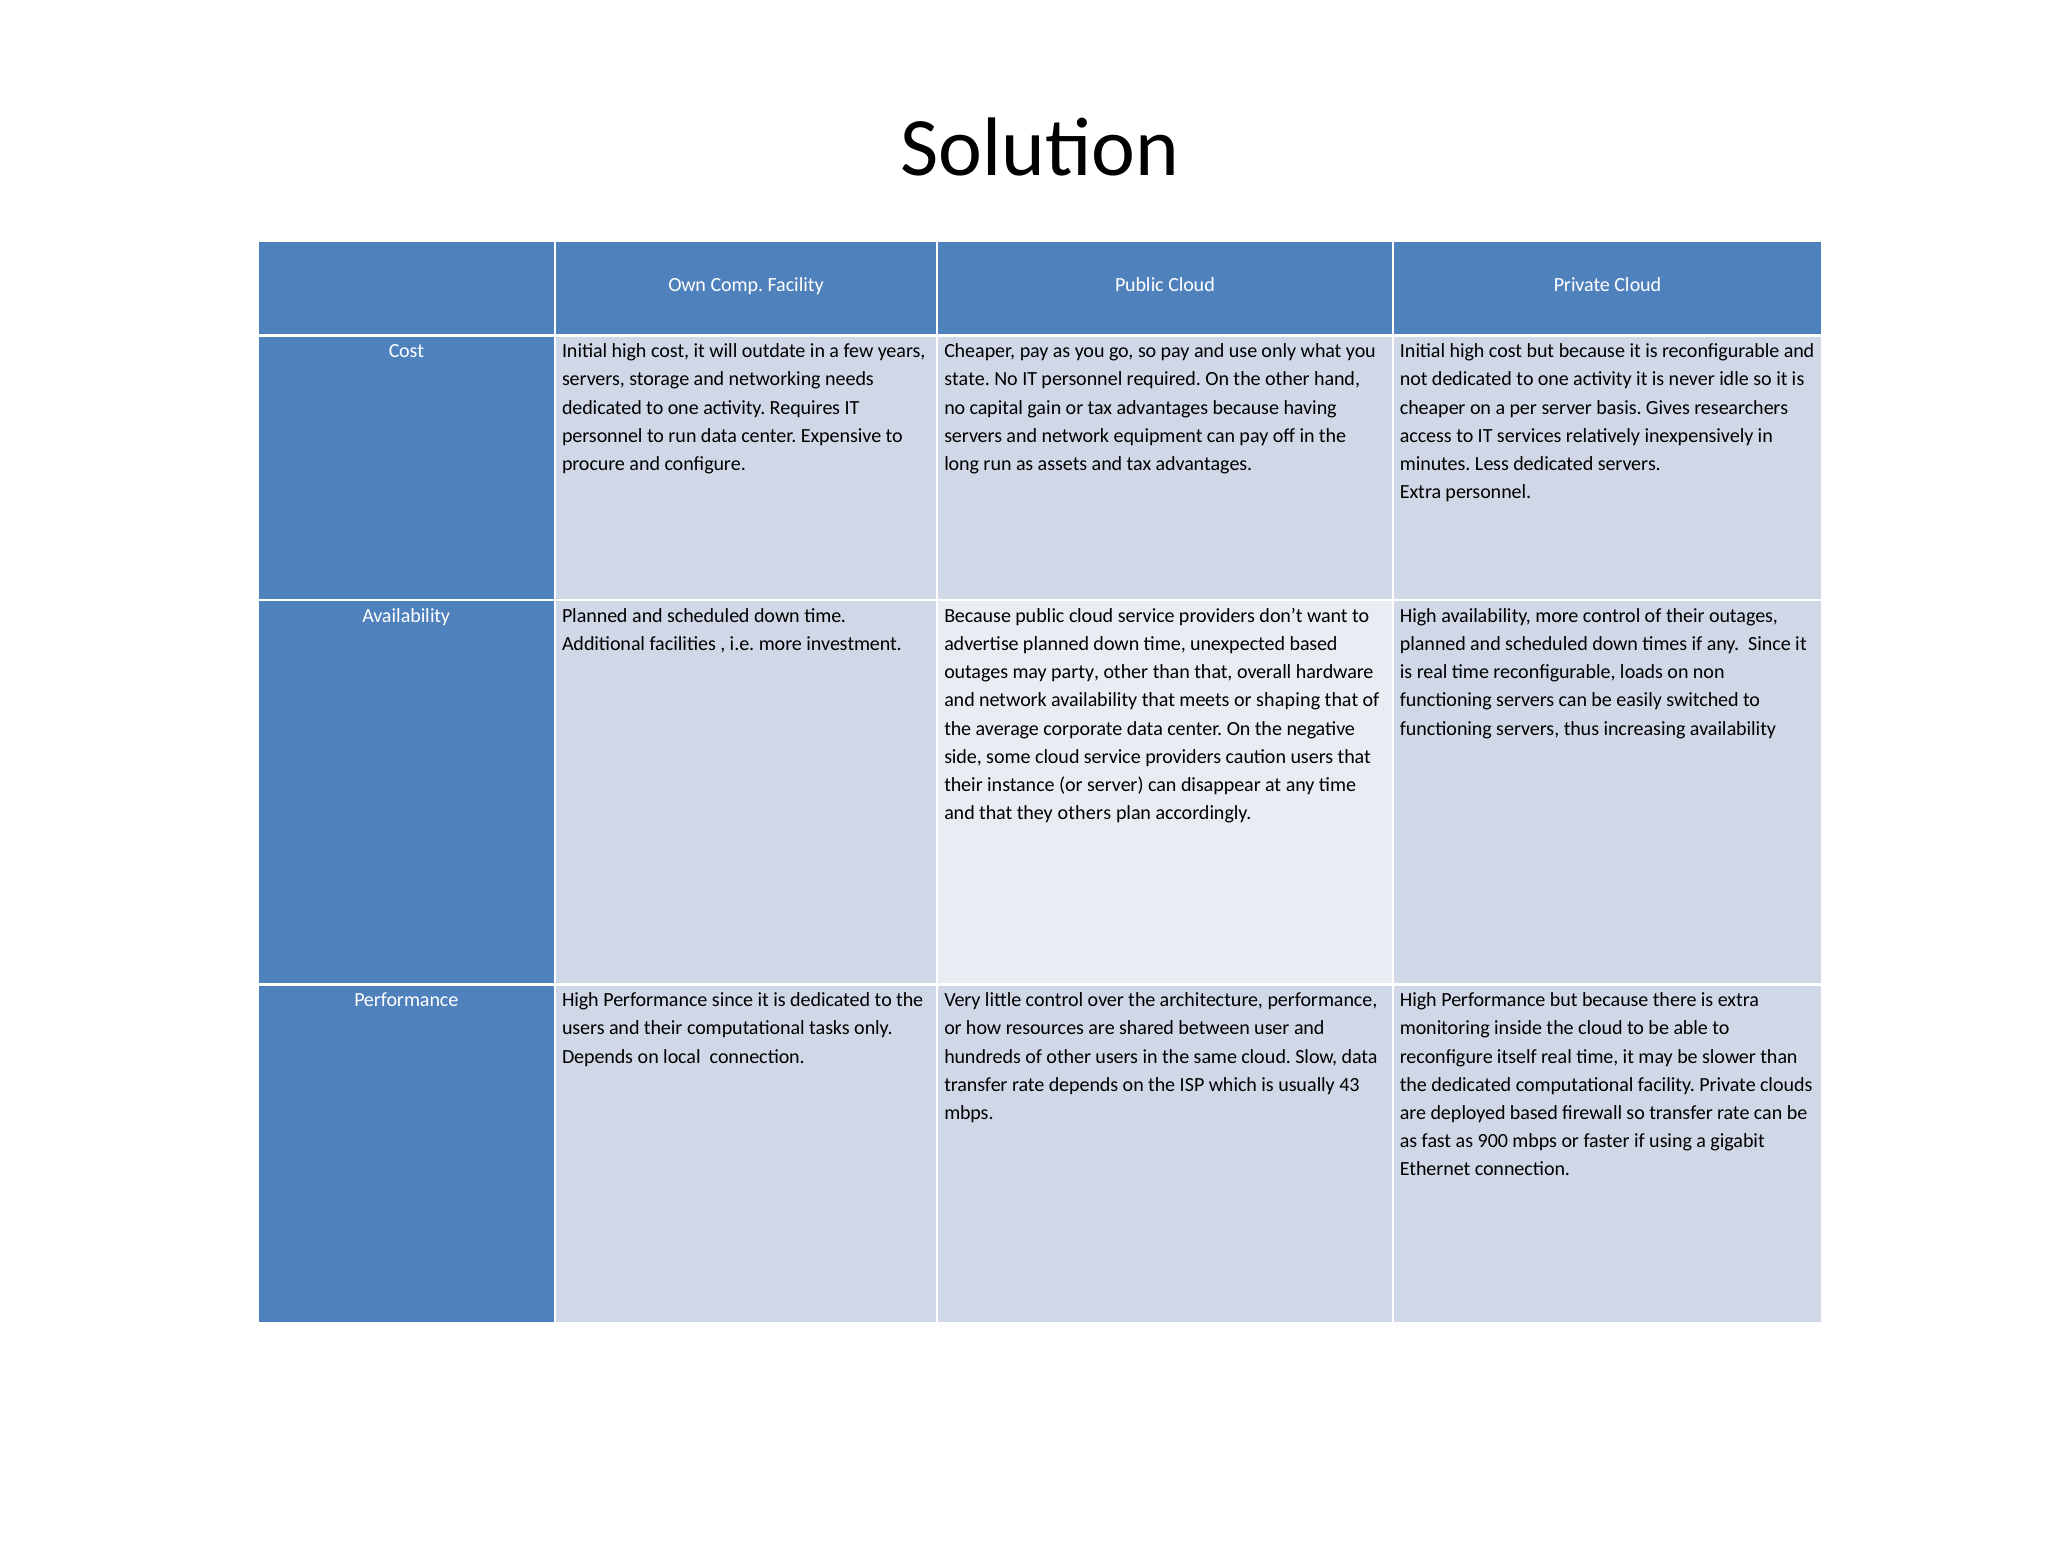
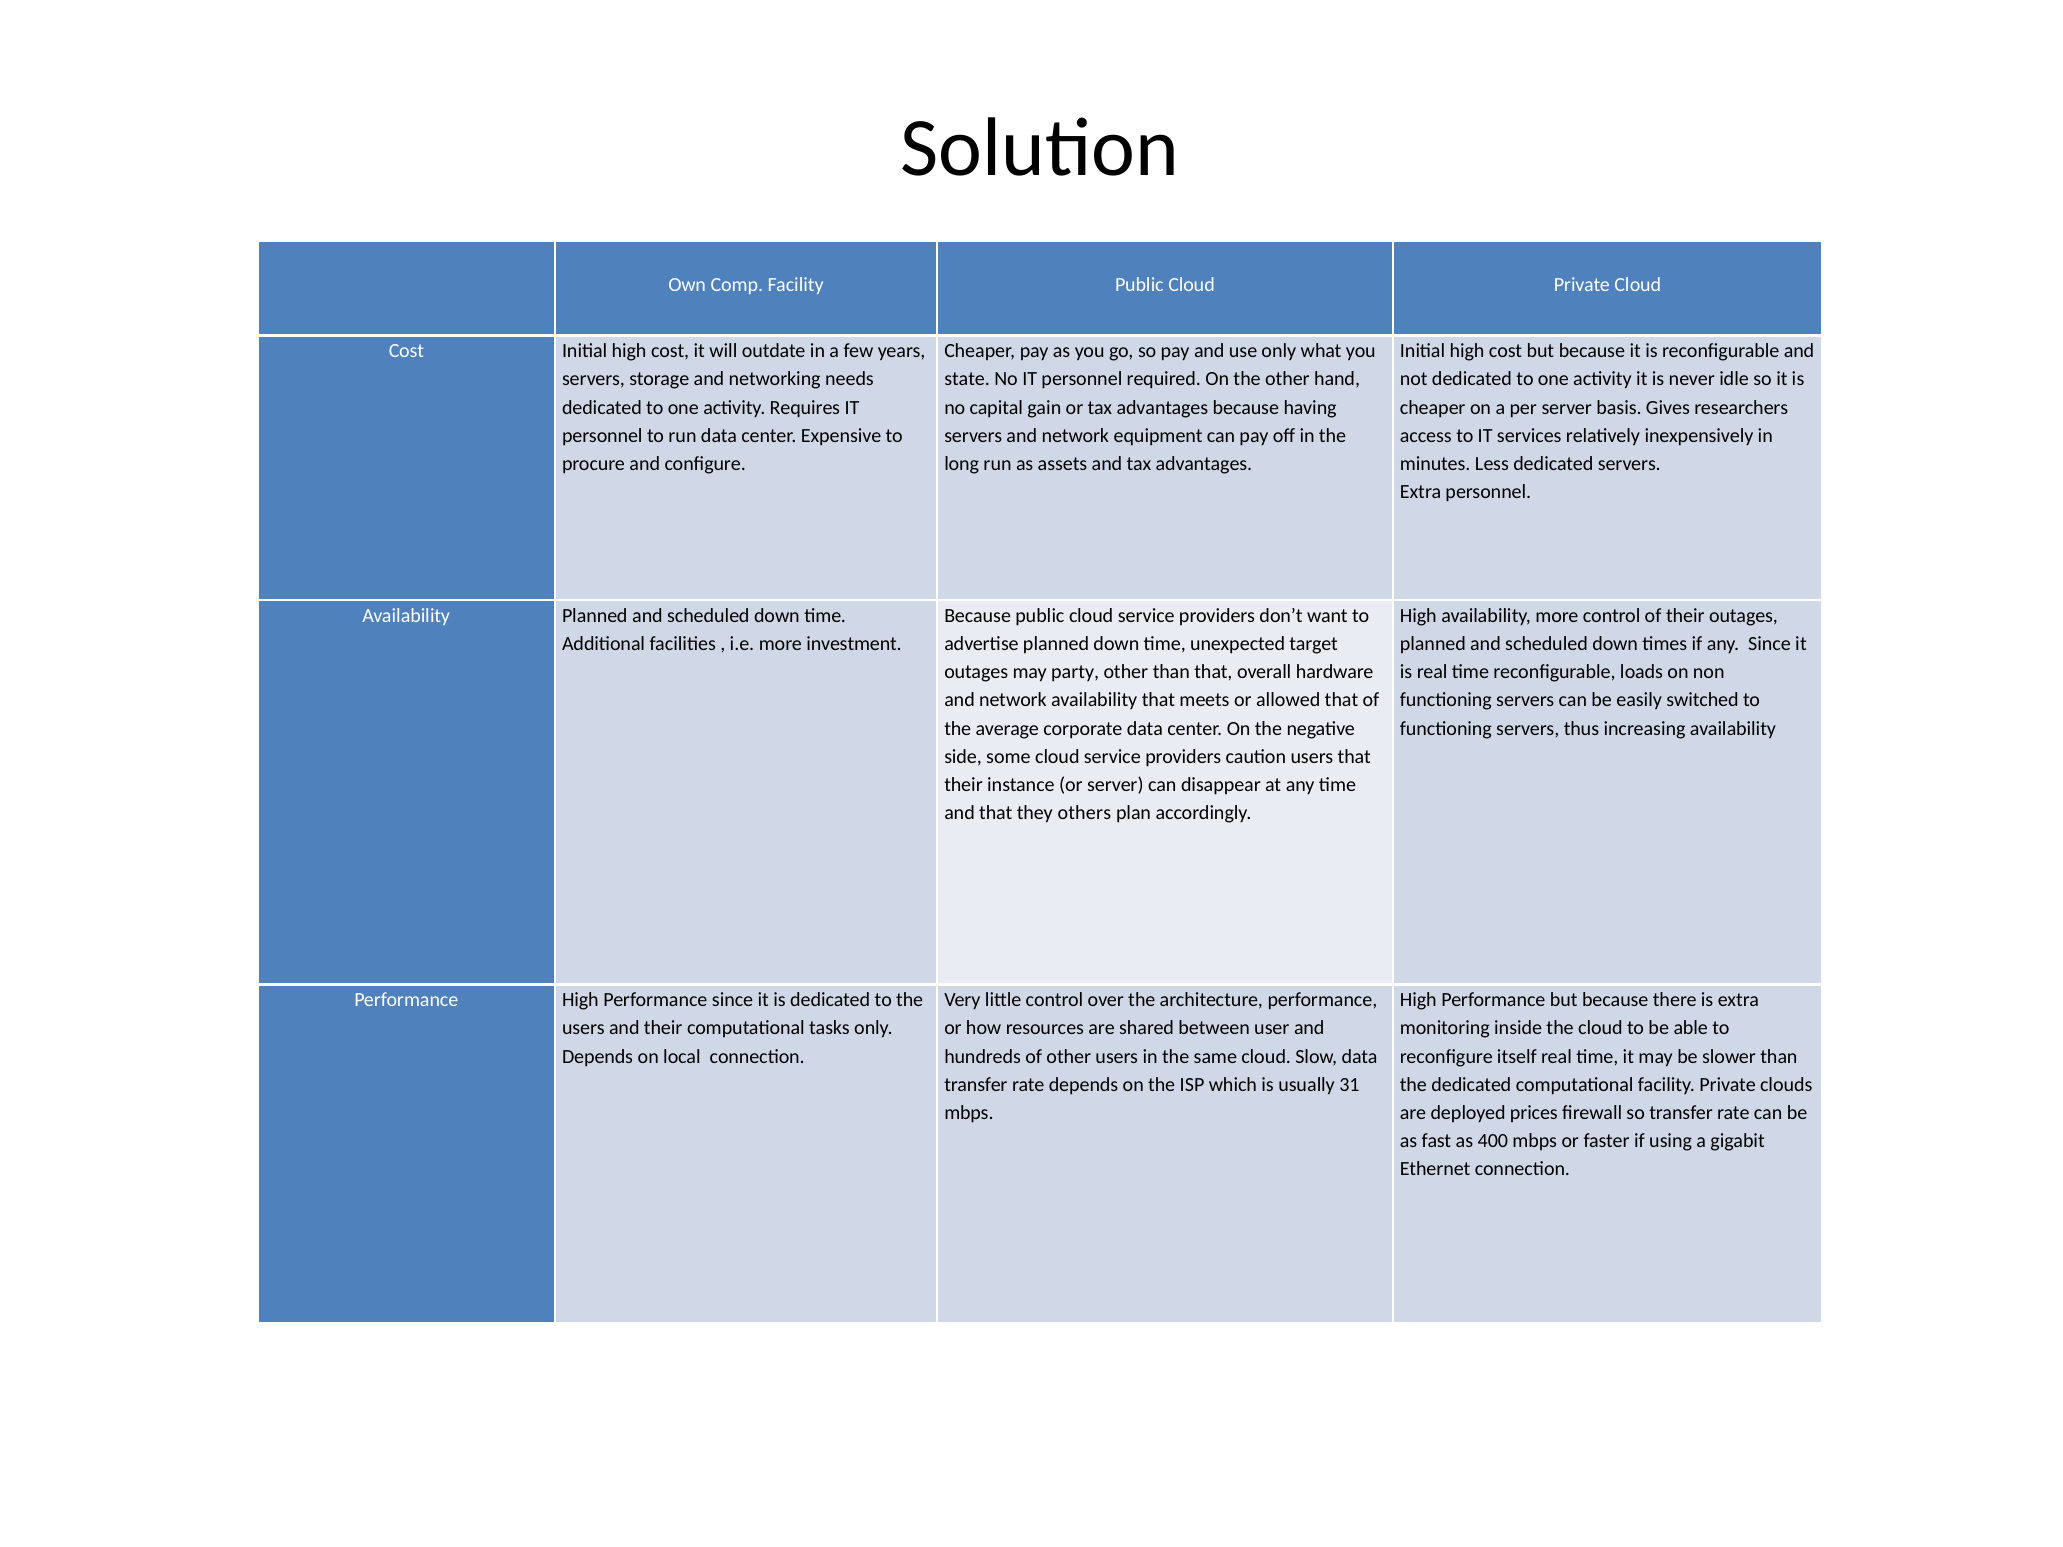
unexpected based: based -> target (1314, 644)
shaping: shaping -> allowed (1288, 700)
43: 43 -> 31 (1350, 1085)
deployed based: based -> prices (1534, 1113)
900: 900 -> 400 (1493, 1141)
